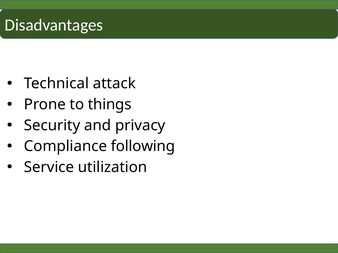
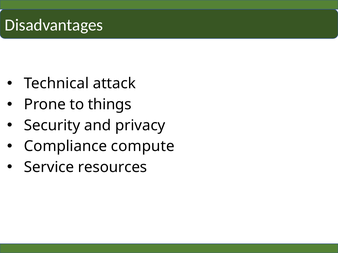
following: following -> compute (143, 146)
utilization: utilization -> resources (113, 167)
